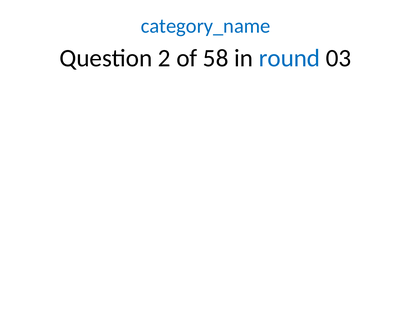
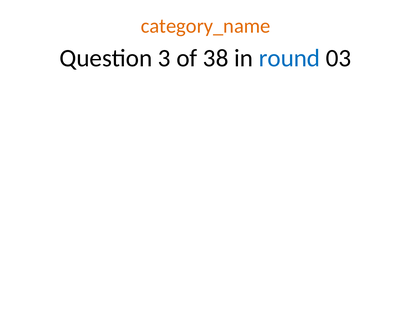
category_name colour: blue -> orange (206, 26)
2: 2 -> 3 (164, 58)
58: 58 -> 38 (216, 58)
